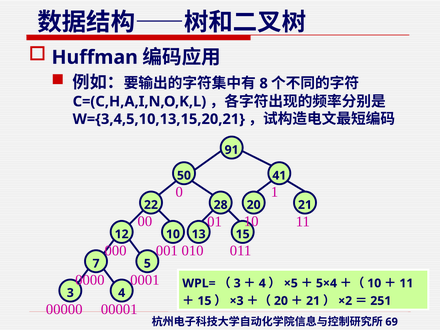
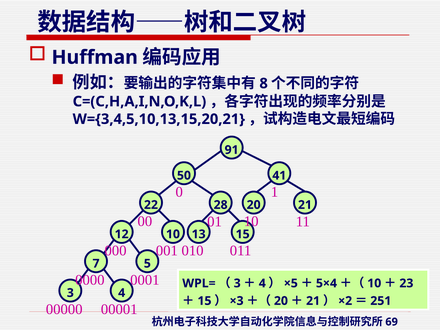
11: 11 -> 23 (406, 283)
